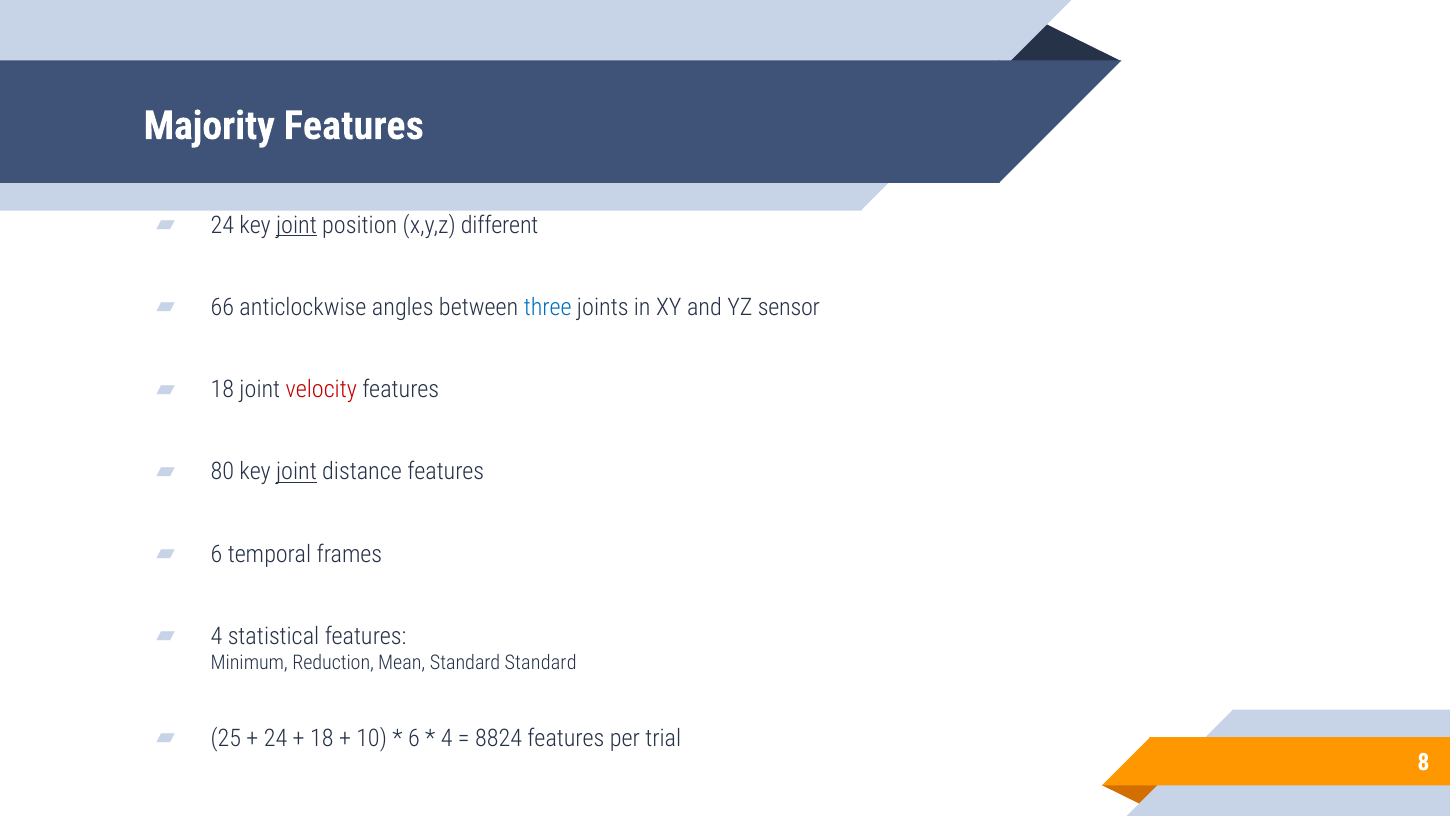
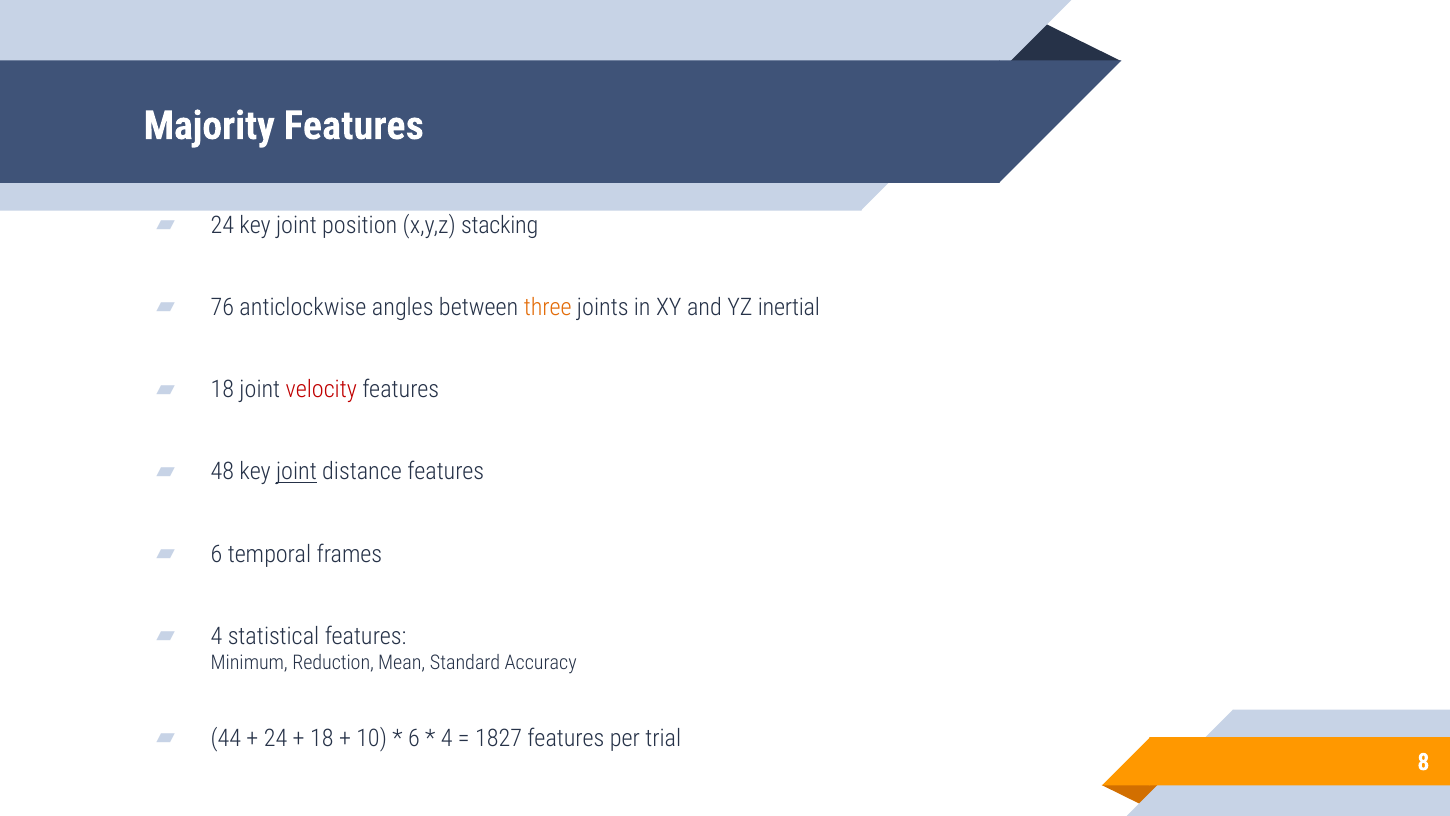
joint underline: present -> none (296, 225)
different: different -> stacking (500, 225)
66: 66 -> 76 (222, 307)
three colour: blue -> orange (548, 307)
sensor: sensor -> inertial (789, 307)
80: 80 -> 48 (222, 472)
Standard Standard: Standard -> Accuracy (541, 662)
25: 25 -> 44 (226, 738)
8824: 8824 -> 1827 (499, 738)
